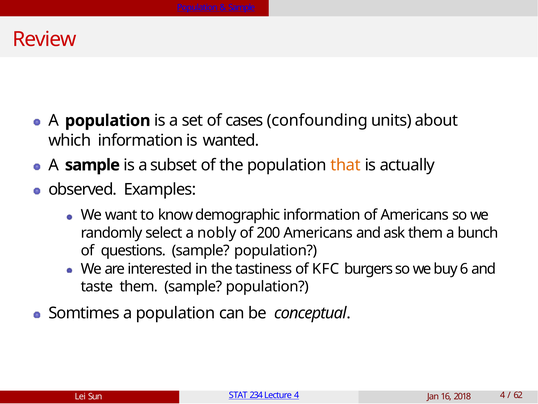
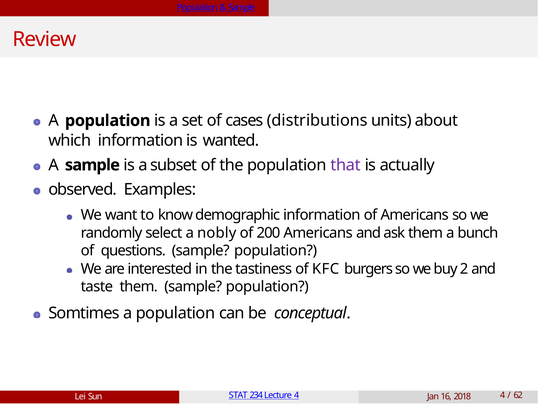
confounding: confounding -> distributions (317, 121)
that colour: orange -> purple (346, 165)
6: 6 -> 2 (464, 269)
